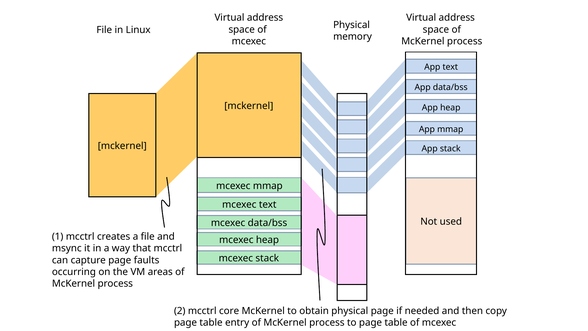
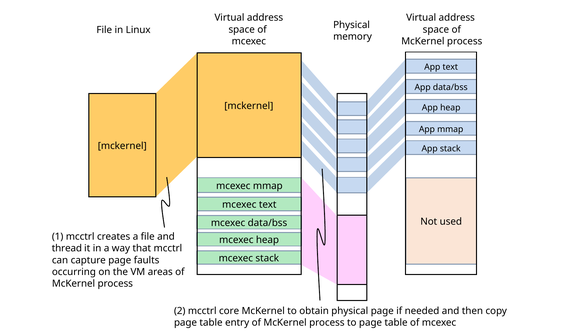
msync: msync -> thread (67, 248)
